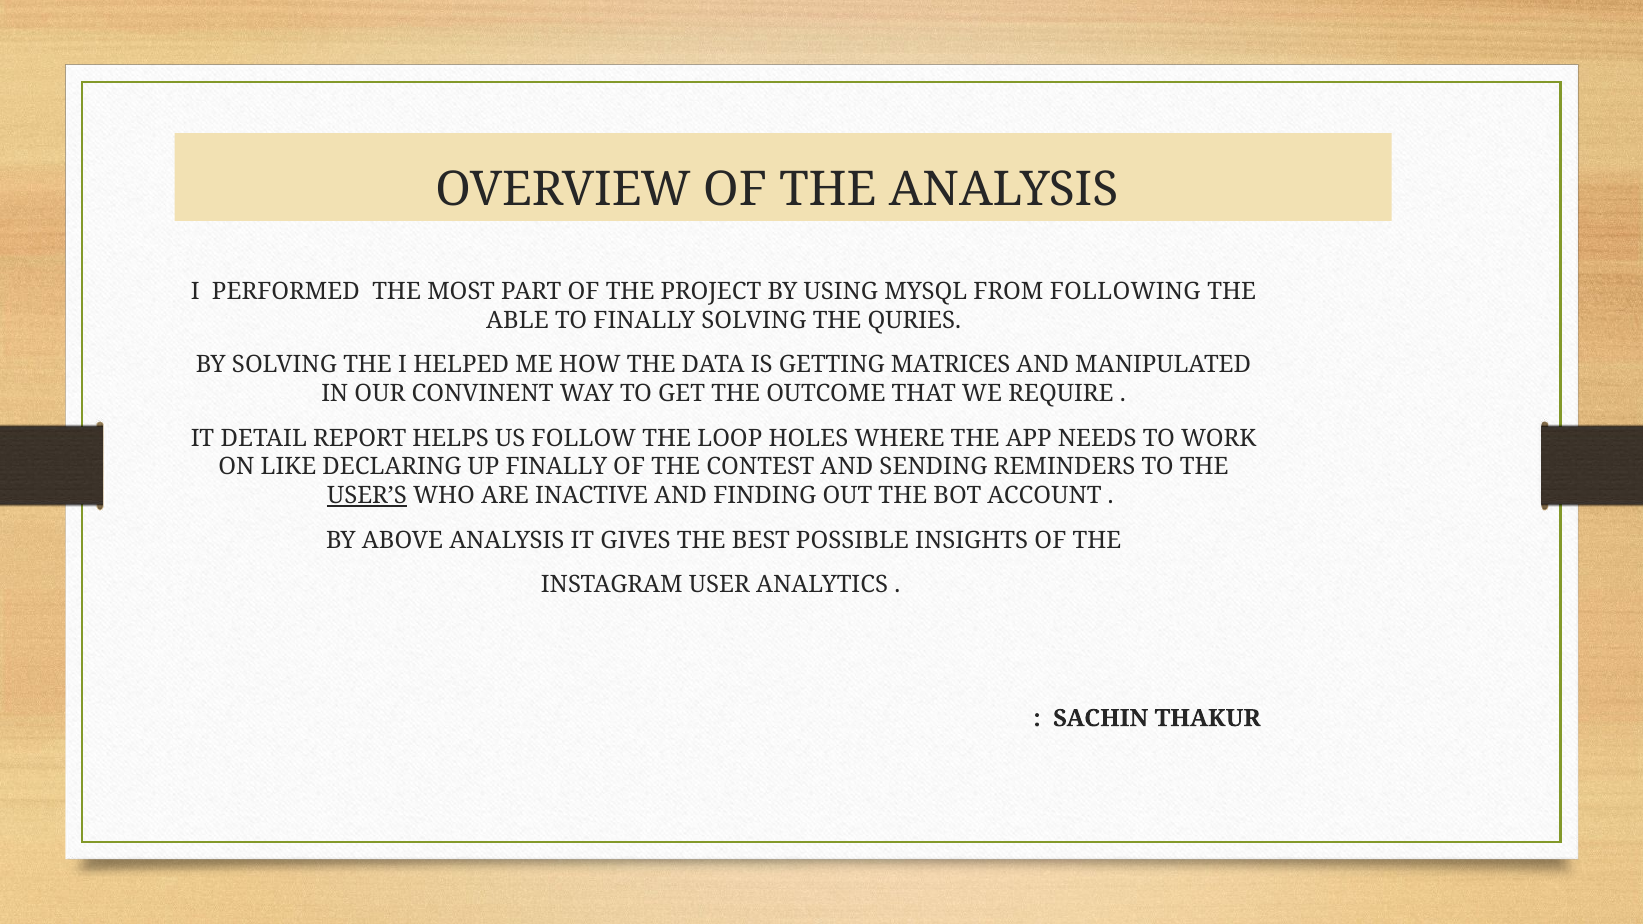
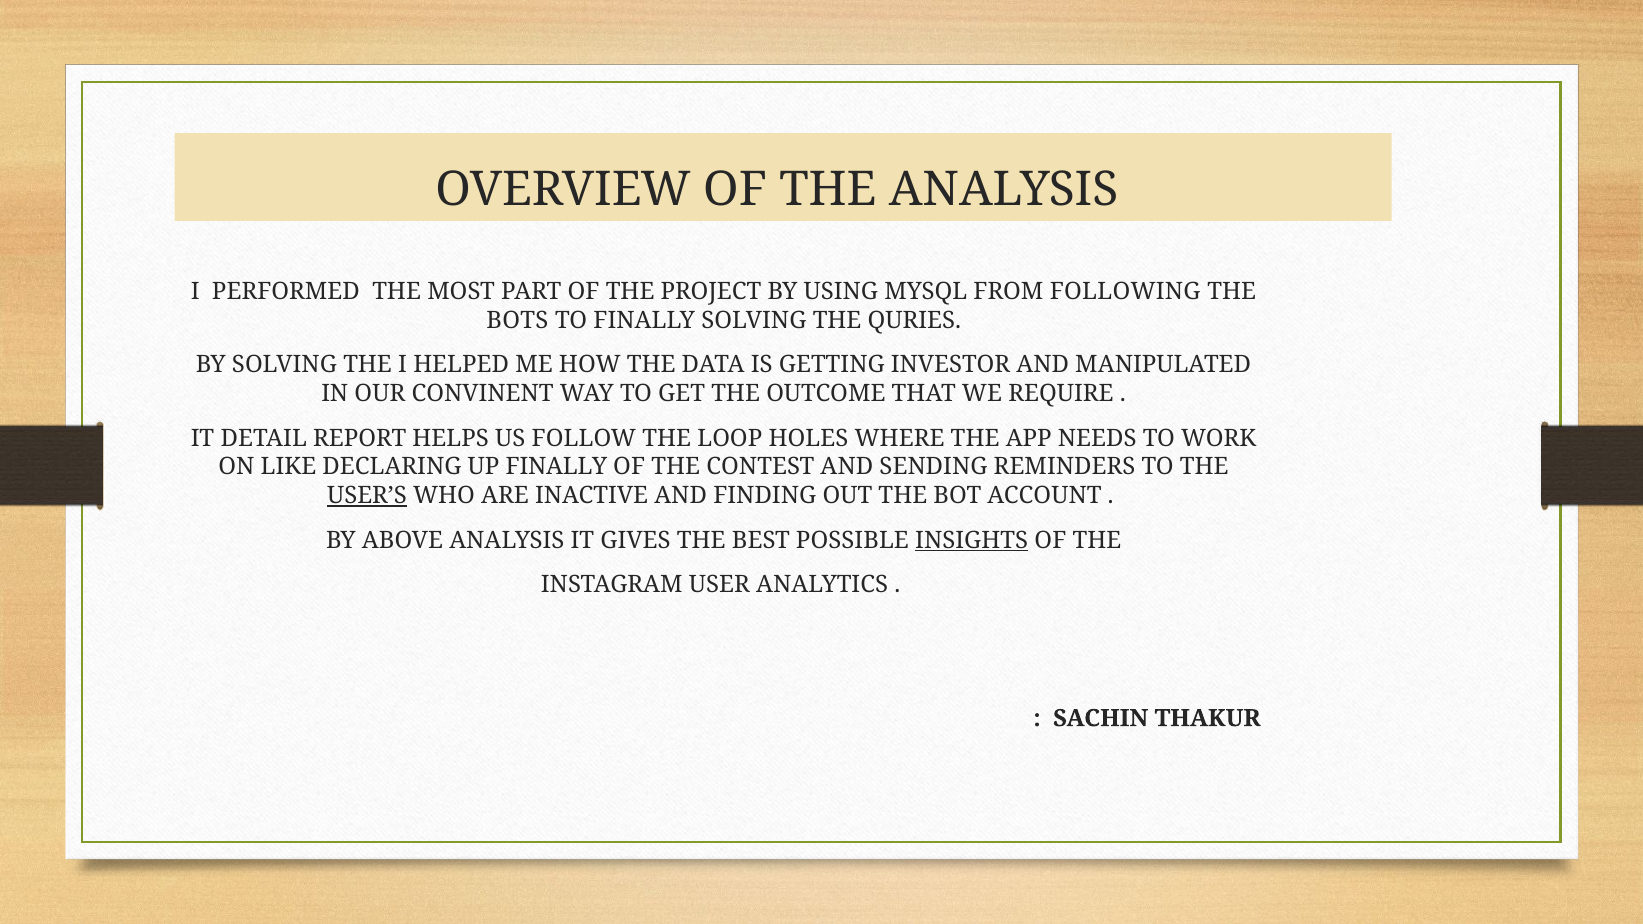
ABLE: ABLE -> BOTS (517, 320)
MATRICES: MATRICES -> INVESTOR (951, 365)
INSIGHTS underline: none -> present (972, 540)
